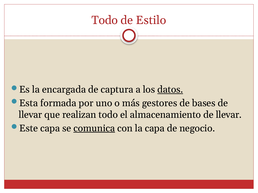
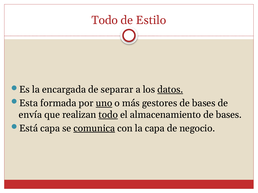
captura: captura -> separar (117, 90)
uno underline: none -> present (104, 103)
llevar: llevar -> envía (30, 115)
todo underline: none -> present (108, 115)
almacenamiento de llevar: llevar -> bases (229, 115)
Este: Este -> Está (29, 129)
